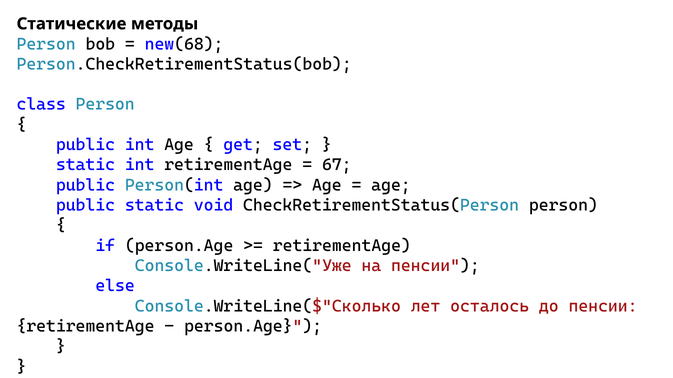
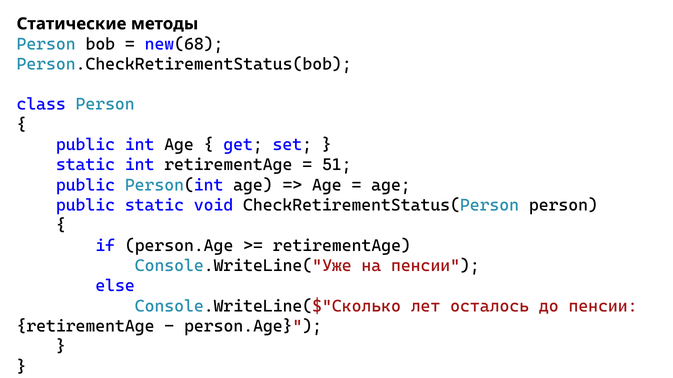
67: 67 -> 51 (337, 165)
